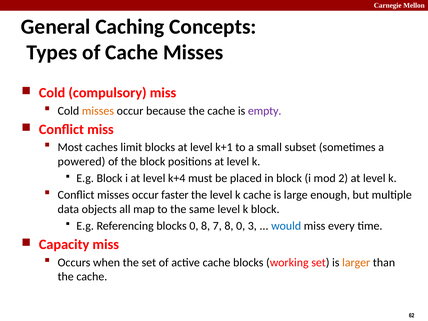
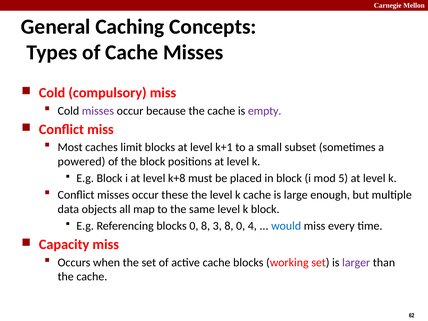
misses colour: orange -> purple (98, 111)
k+4: k+4 -> k+8 (177, 178)
2: 2 -> 5 (343, 178)
faster: faster -> these (175, 195)
7: 7 -> 3 (217, 226)
3: 3 -> 4 (252, 226)
larger colour: orange -> purple (356, 262)
